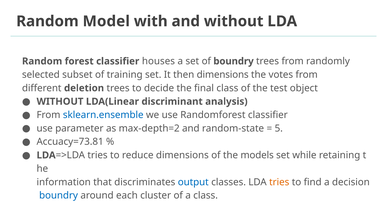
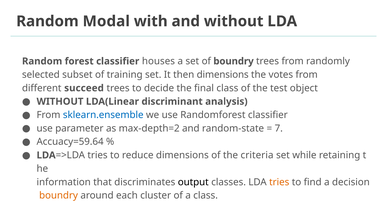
Model: Model -> Modal (106, 21)
deletion: deletion -> succeed (84, 88)
5: 5 -> 7 (279, 128)
Accuacy=73.81: Accuacy=73.81 -> Accuacy=59.64 (70, 142)
models: models -> criteria (257, 155)
output colour: blue -> black (193, 182)
boundry colour: blue -> orange (59, 195)
